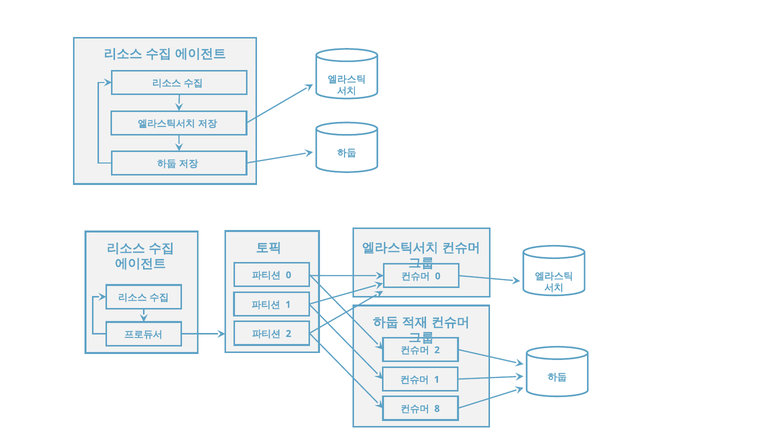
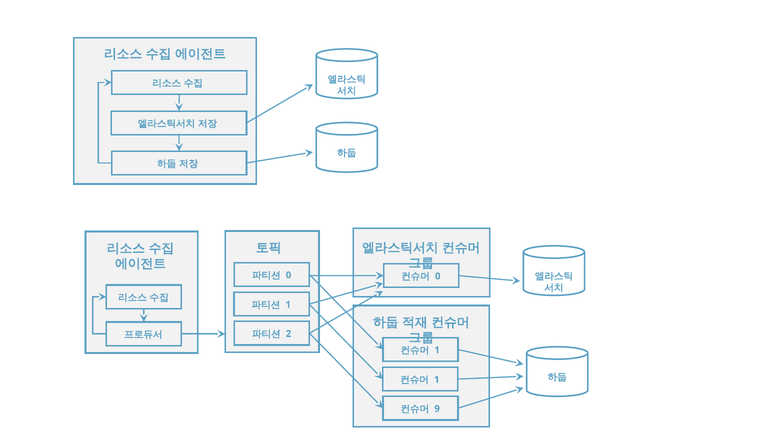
2: 2 -> 1 (437, 350)
8: 8 -> 9 (437, 409)
